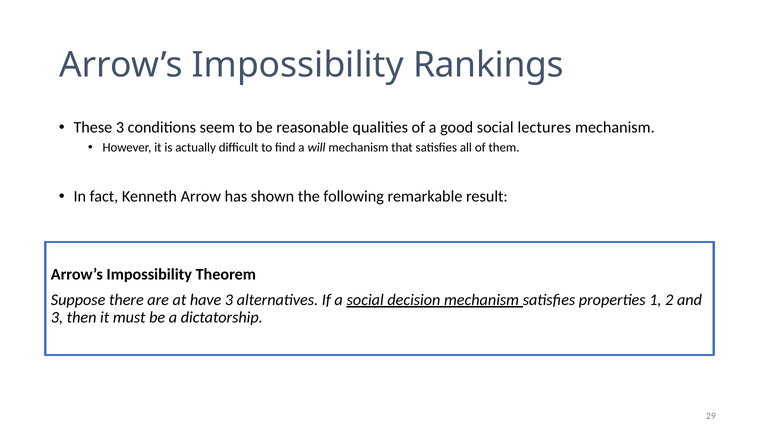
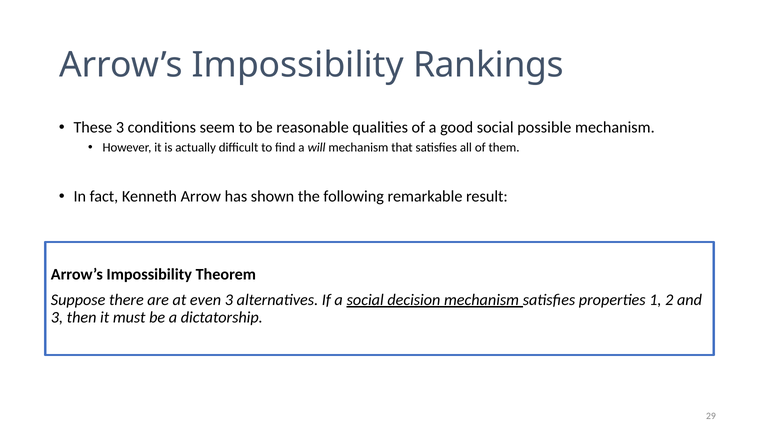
lectures: lectures -> possible (544, 128)
have: have -> even (206, 300)
